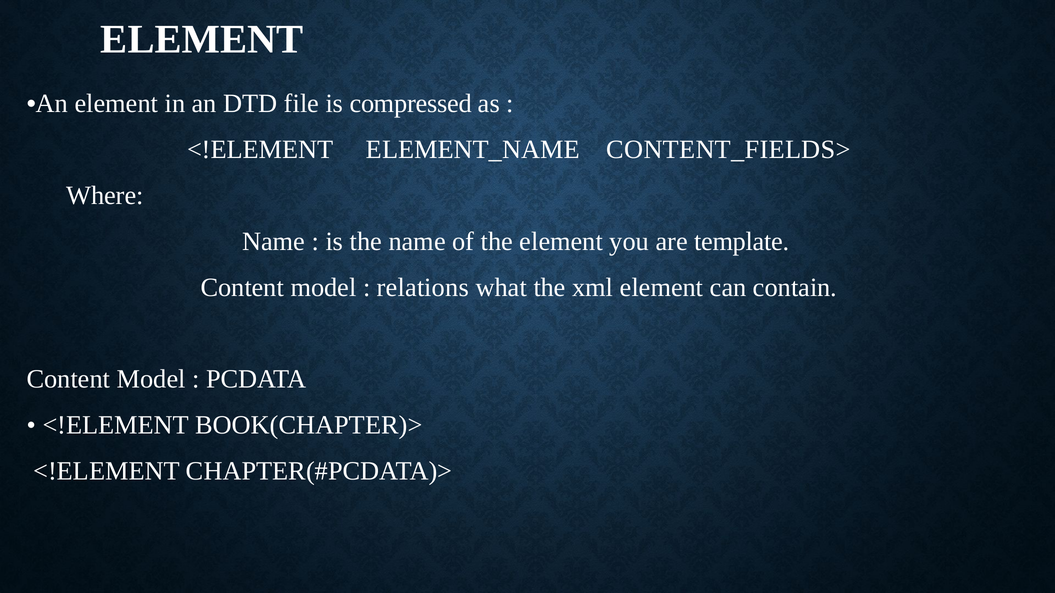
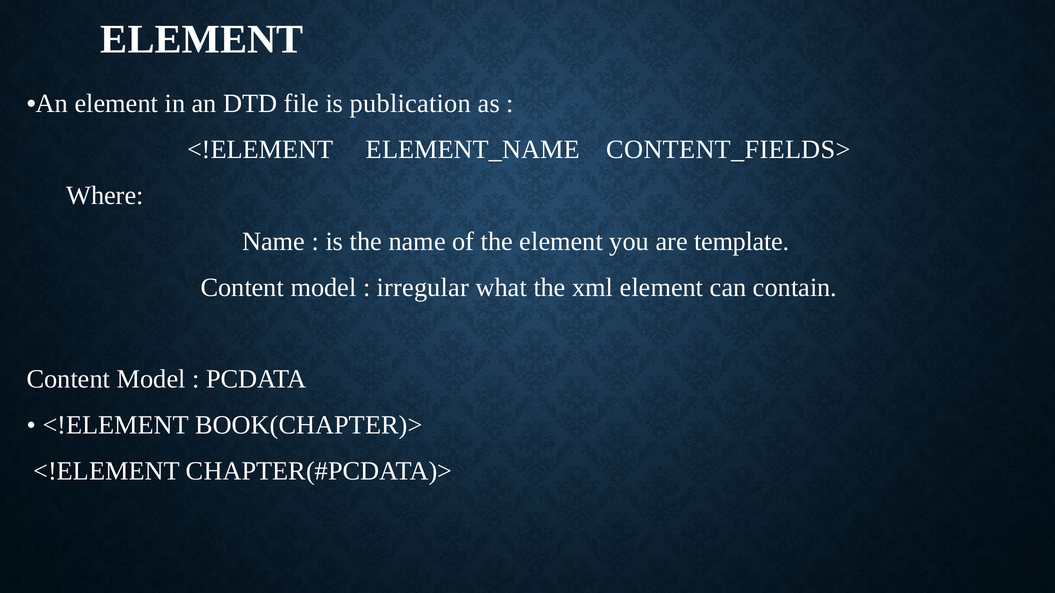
compressed: compressed -> publication (410, 104)
relations: relations -> irregular (423, 288)
